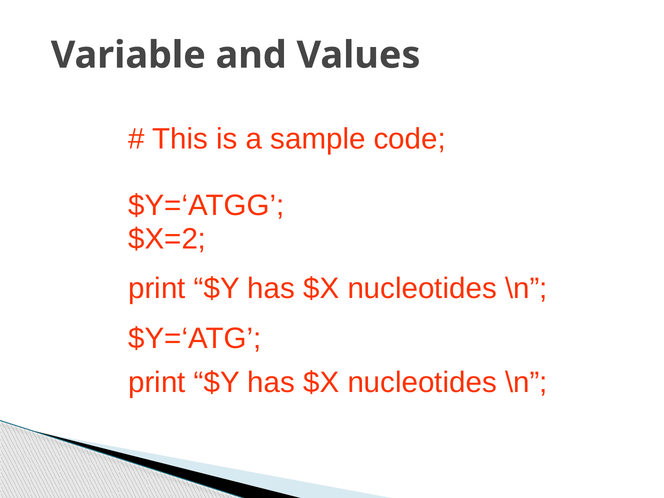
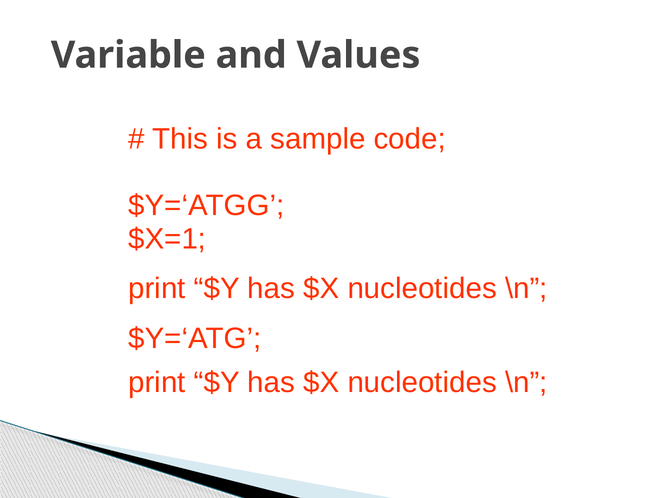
$X=2: $X=2 -> $X=1 (167, 239)
